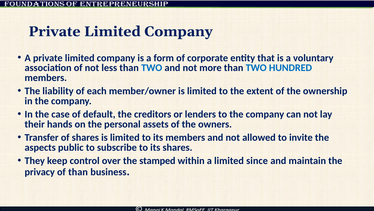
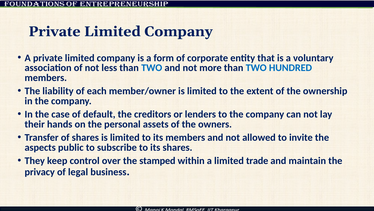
since: since -> trade (257, 160)
of than: than -> legal (78, 171)
